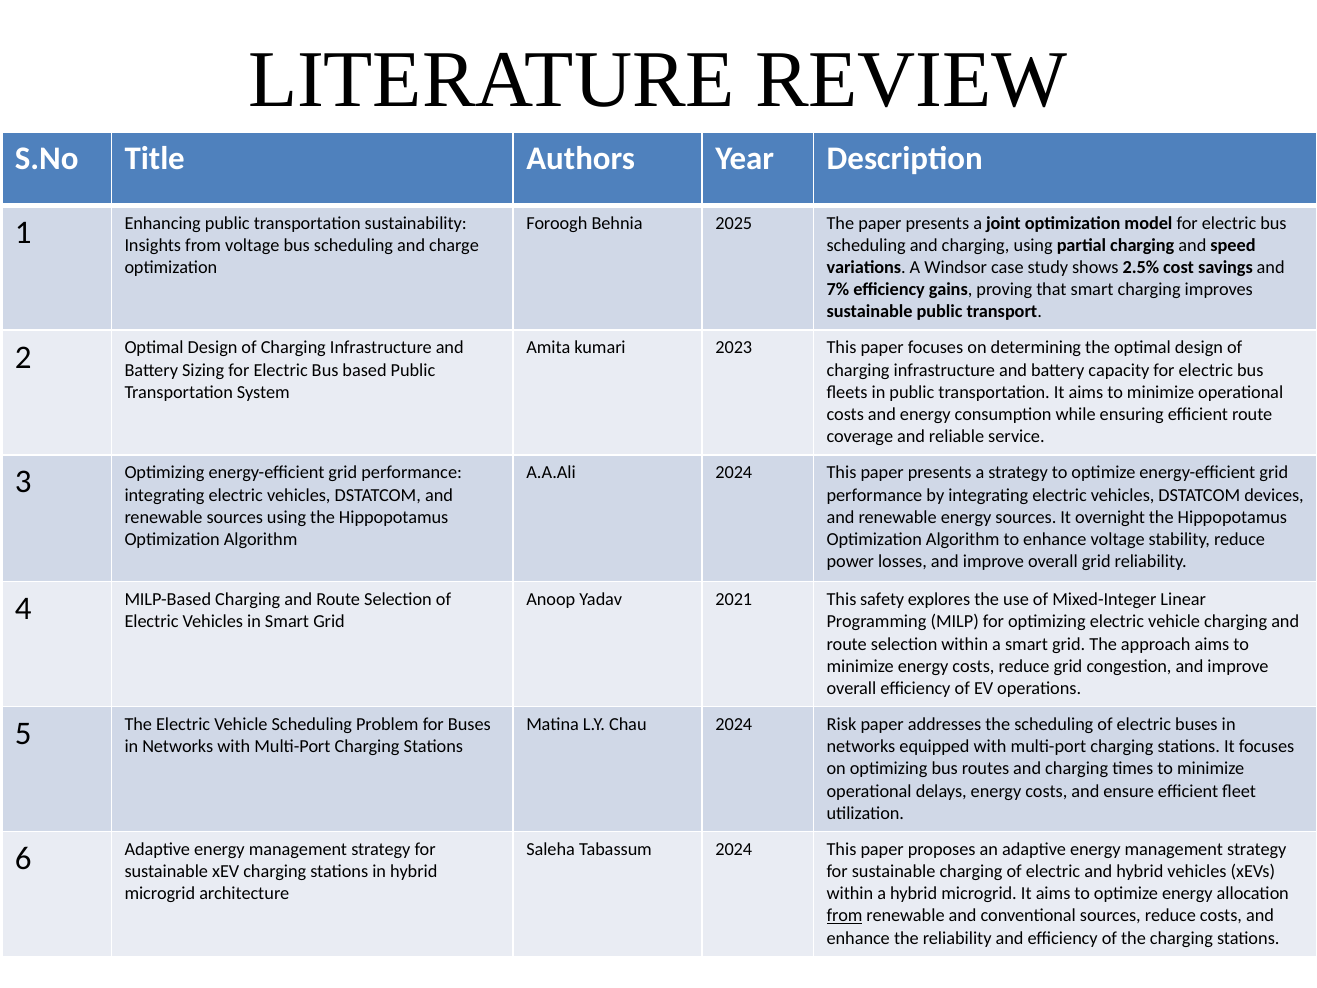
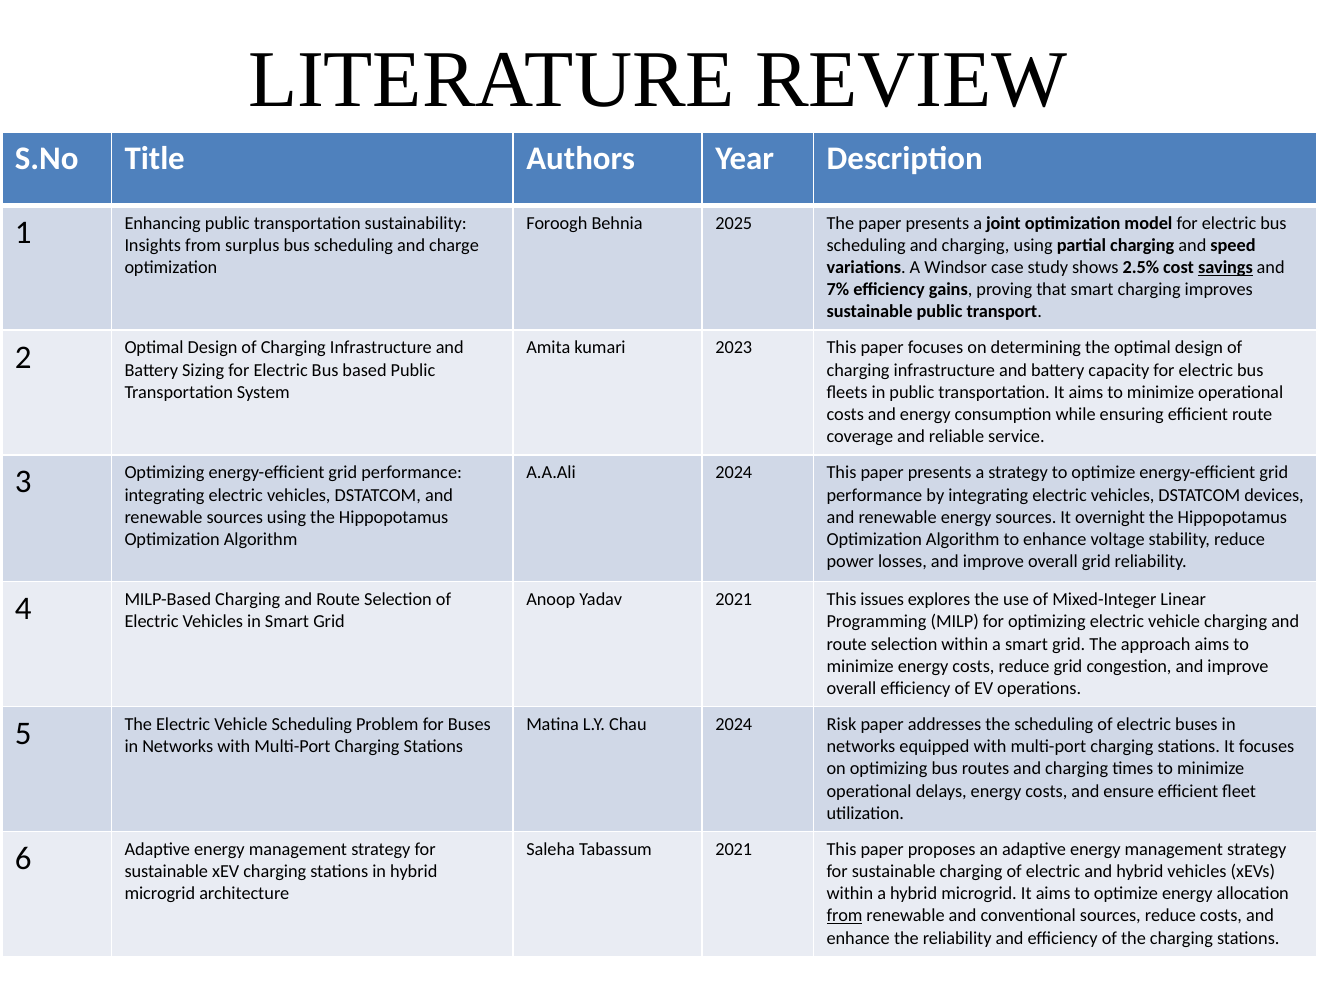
from voltage: voltage -> surplus (252, 245)
savings underline: none -> present (1225, 267)
safety: safety -> issues (882, 599)
Tabassum 2024: 2024 -> 2021 (734, 849)
